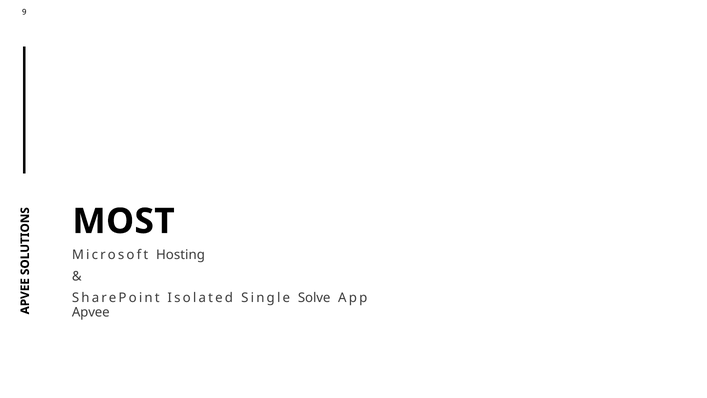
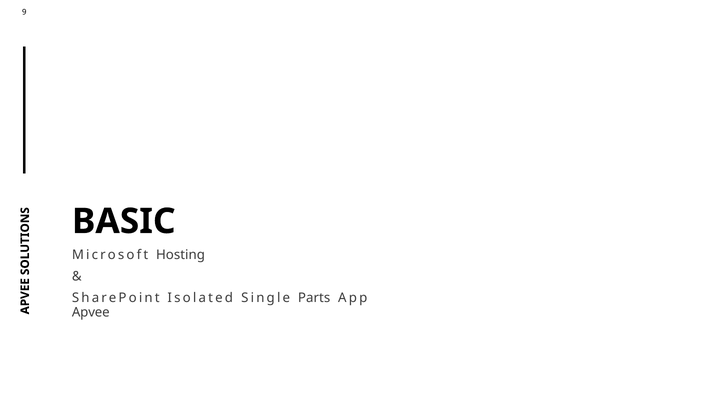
MOST: MOST -> BASIC (124, 221)
Solve: Solve -> Parts (314, 298)
